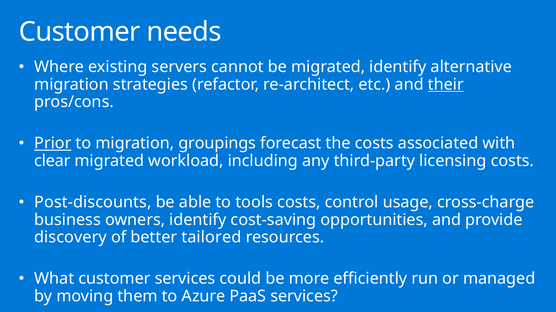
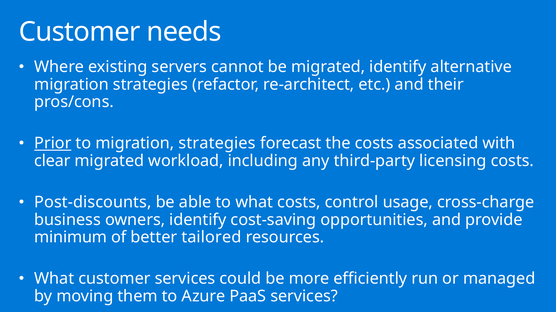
their underline: present -> none (446, 85)
to migration groupings: groupings -> strategies (217, 144)
to tools: tools -> what (254, 203)
discovery: discovery -> minimum (71, 238)
